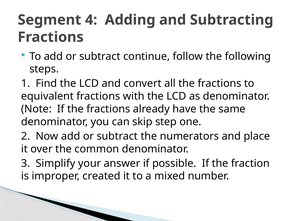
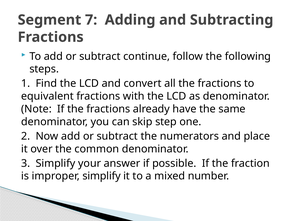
4: 4 -> 7 (91, 20)
improper created: created -> simplify (102, 176)
